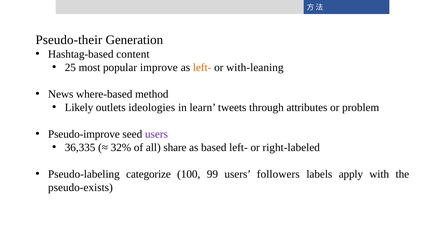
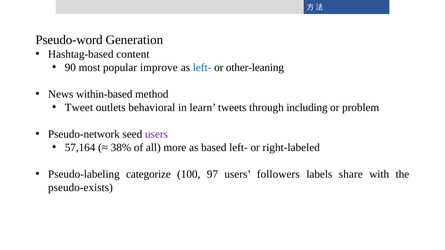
Pseudo-their: Pseudo-their -> Pseudo-word (69, 40)
25: 25 -> 90 (70, 68)
left- colour: orange -> blue (202, 68)
with-leaning: with-leaning -> other-leaning (255, 68)
where-based: where-based -> within-based (104, 94)
Likely: Likely -> Tweet (79, 108)
ideologies: ideologies -> behavioral (152, 108)
attributes: attributes -> including (307, 108)
Pseudo-improve: Pseudo-improve -> Pseudo-network (84, 134)
36,335: 36,335 -> 57,164 (80, 148)
32%: 32% -> 38% (121, 148)
share: share -> more (175, 148)
99: 99 -> 97 (212, 174)
apply: apply -> share (351, 174)
